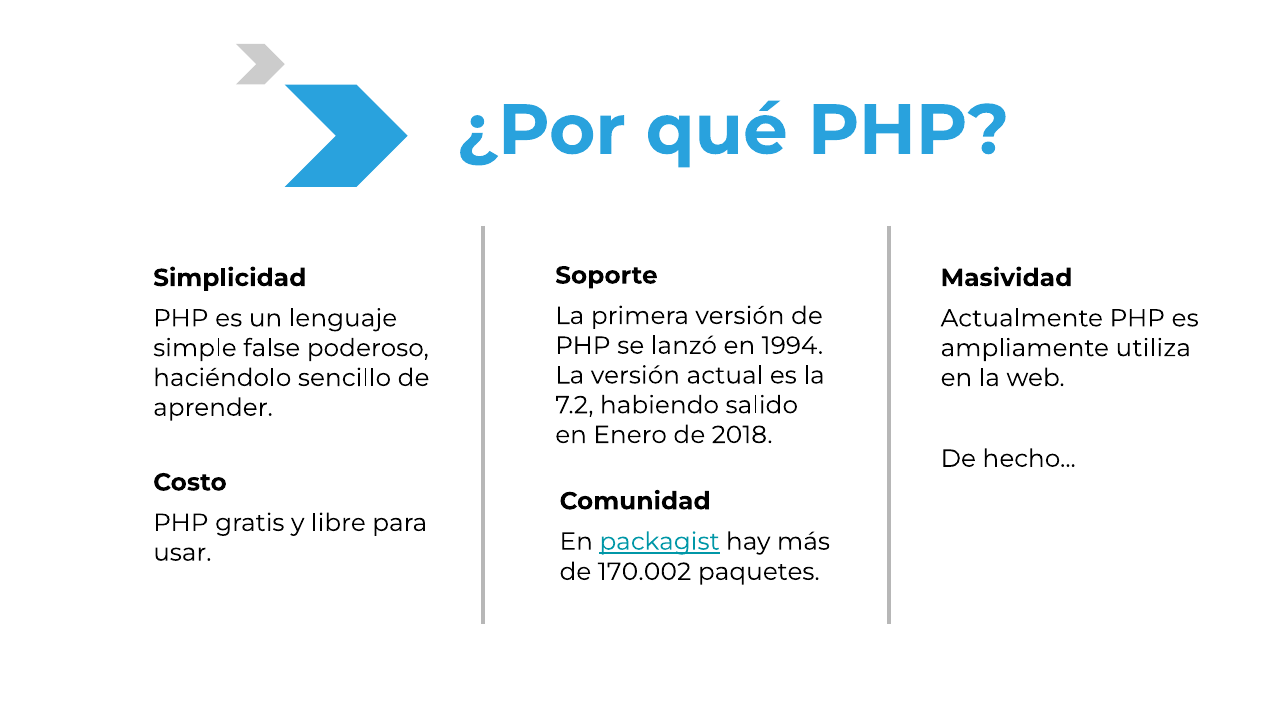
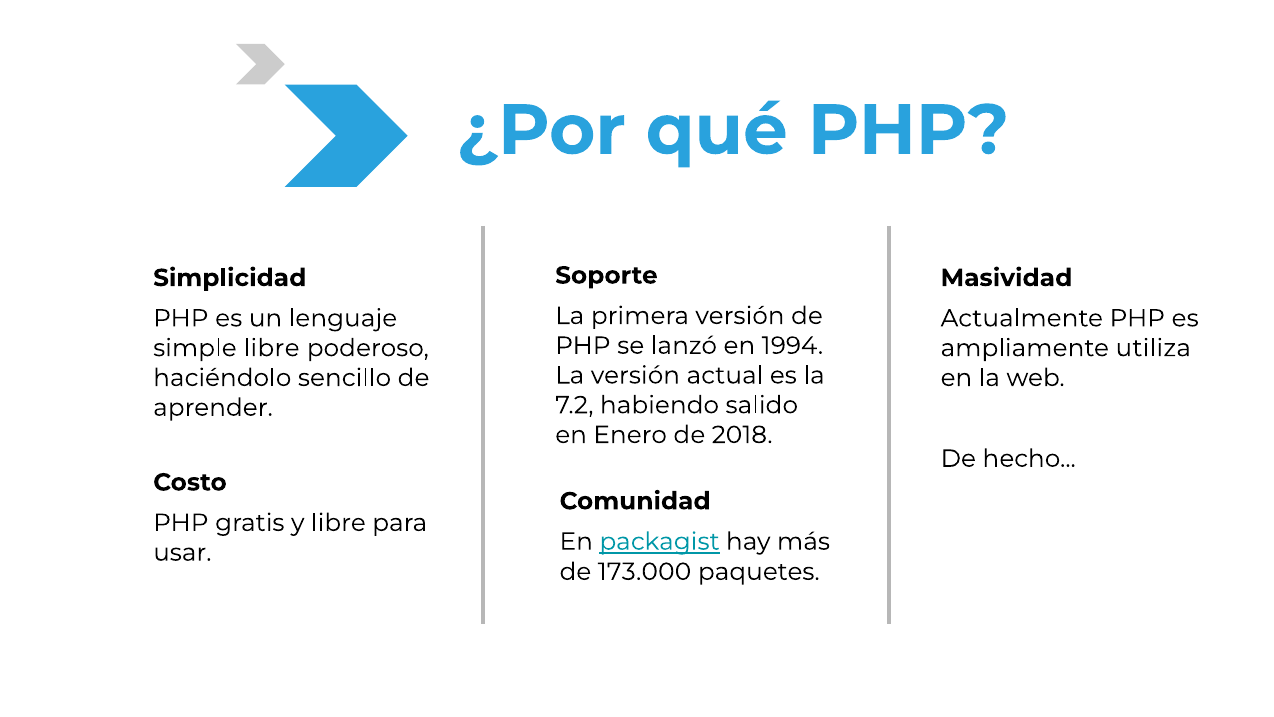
simple false: false -> libre (272, 348)
170.002: 170.002 -> 173.000 (644, 571)
